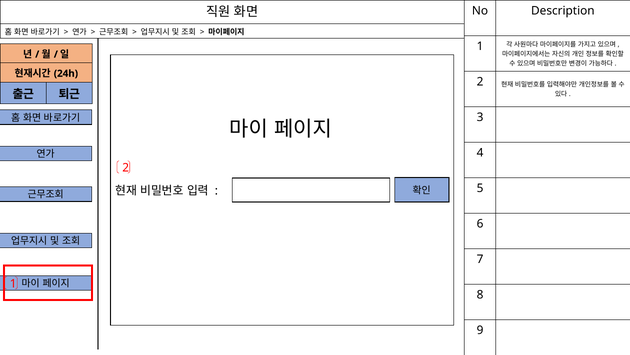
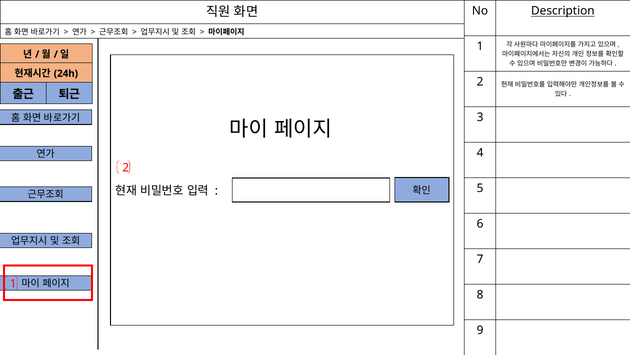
Description underline: none -> present (563, 11)
